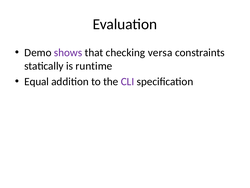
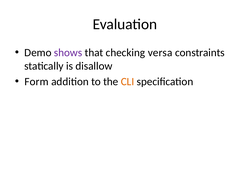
runtime: runtime -> disallow (94, 66)
Equal: Equal -> Form (37, 81)
CLI colour: purple -> orange (128, 81)
